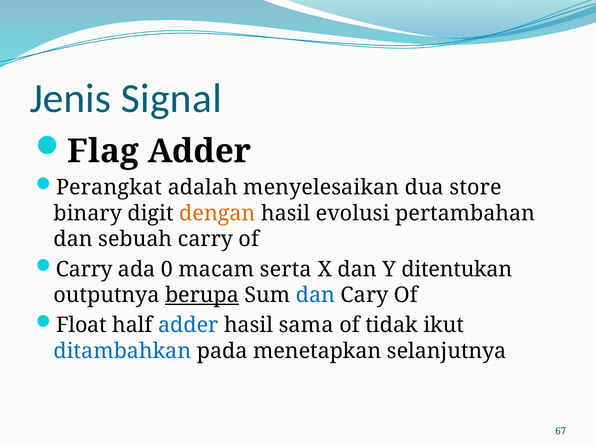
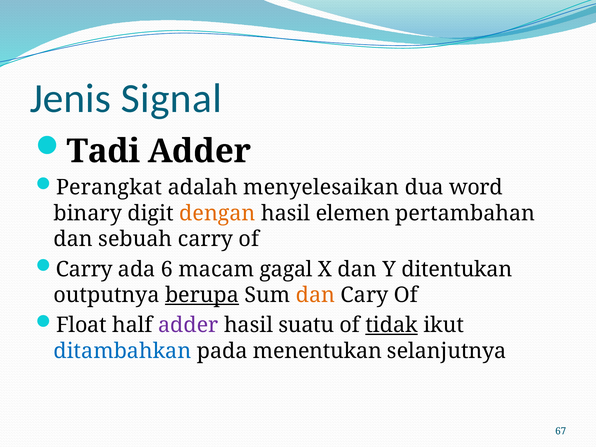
Flag: Flag -> Tadi (103, 151)
store: store -> word (476, 188)
evolusi: evolusi -> elemen (353, 213)
0: 0 -> 6 (167, 269)
serta: serta -> gagal (286, 269)
dan colour: blue -> orange (315, 295)
adder colour: blue -> purple (188, 325)
sama: sama -> suatu (306, 325)
tidak underline: none -> present (392, 325)
menetapkan: menetapkan -> menentukan (317, 351)
